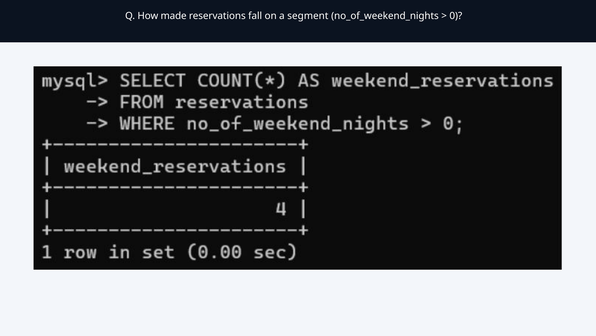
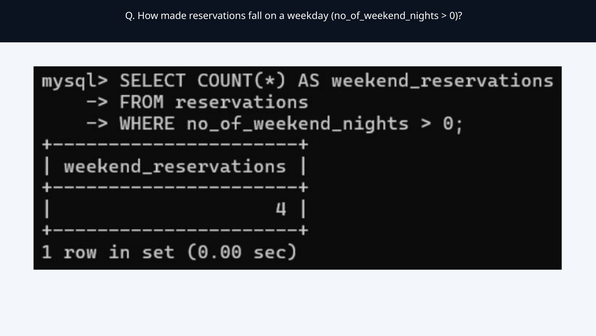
segment: segment -> weekday (308, 16)
